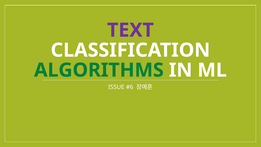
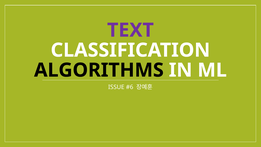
ALGORITHMS colour: green -> black (99, 70)
